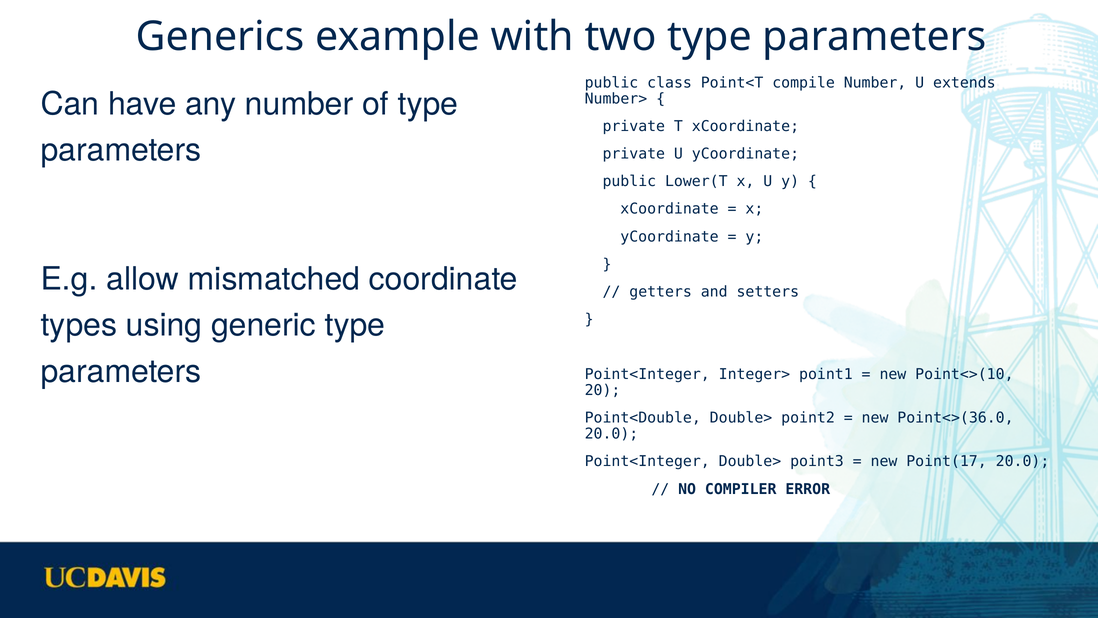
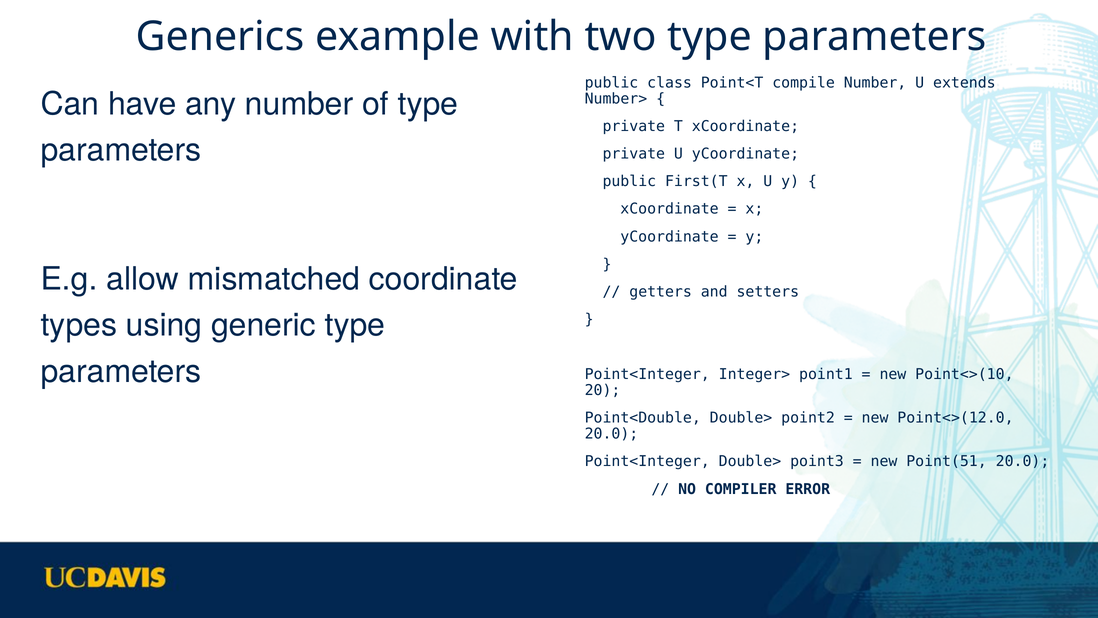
Lower(T: Lower(T -> First(T (696, 181)
Point<>(36.0: Point<>(36.0 -> Point<>(12.0 (956, 418)
Point(17: Point(17 -> Point(51 (947, 461)
